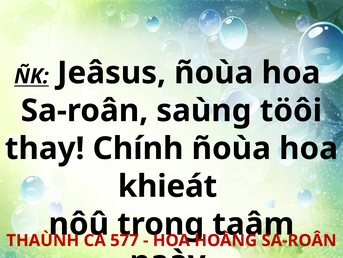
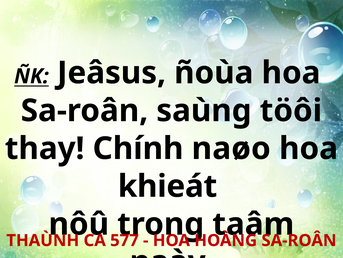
Chính ñoùa: ñoùa -> naøo (231, 148)
